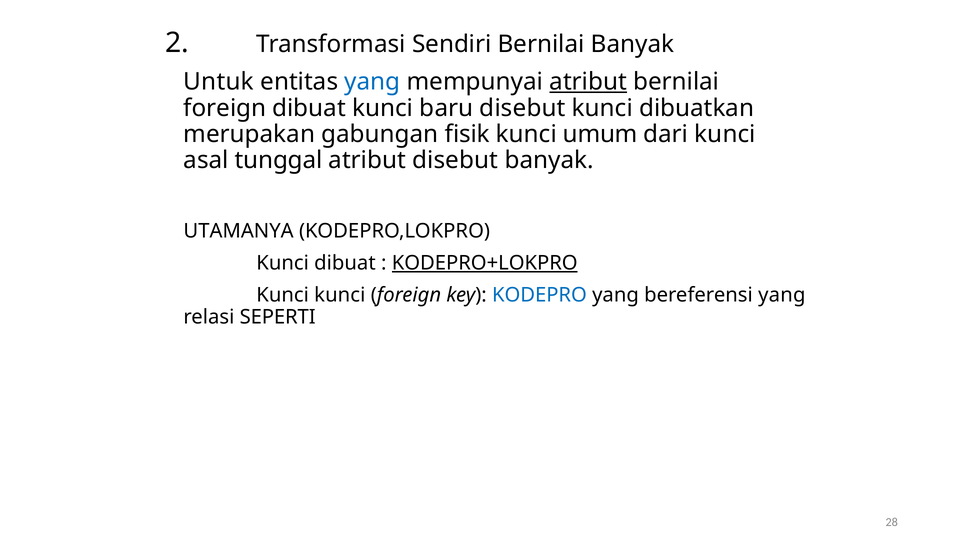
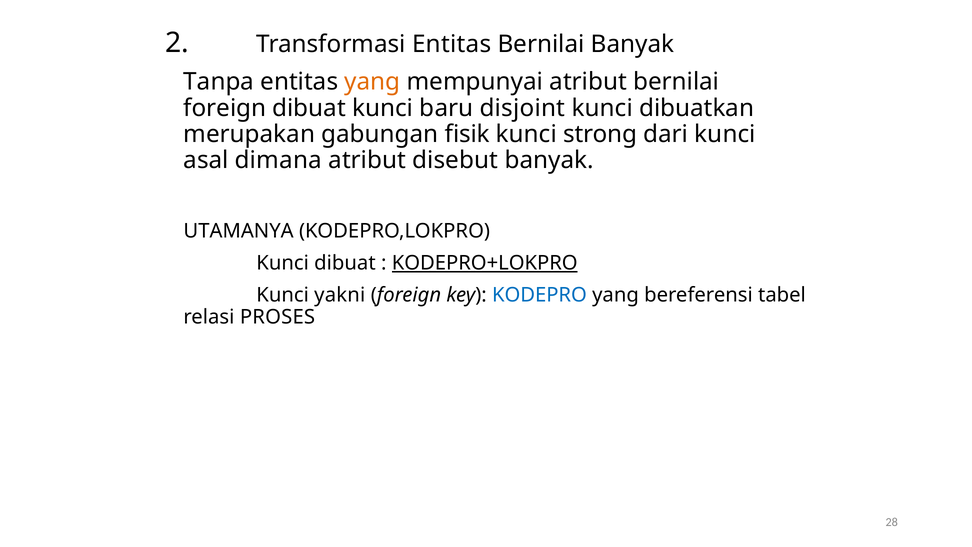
Transformasi Sendiri: Sendiri -> Entitas (452, 44)
Untuk: Untuk -> Tanpa (219, 82)
yang colour: blue -> orange (372, 82)
atribut underline: present -> none (588, 82)
baru disebut: disebut -> disjoint (522, 108)
umum: umum -> strong (600, 134)
tunggal: tunggal -> dimana (278, 160)
Kunci kunci: kunci -> yakni (340, 295)
bereferensi yang: yang -> tabel (782, 295)
SEPERTI: SEPERTI -> PROSES (277, 317)
